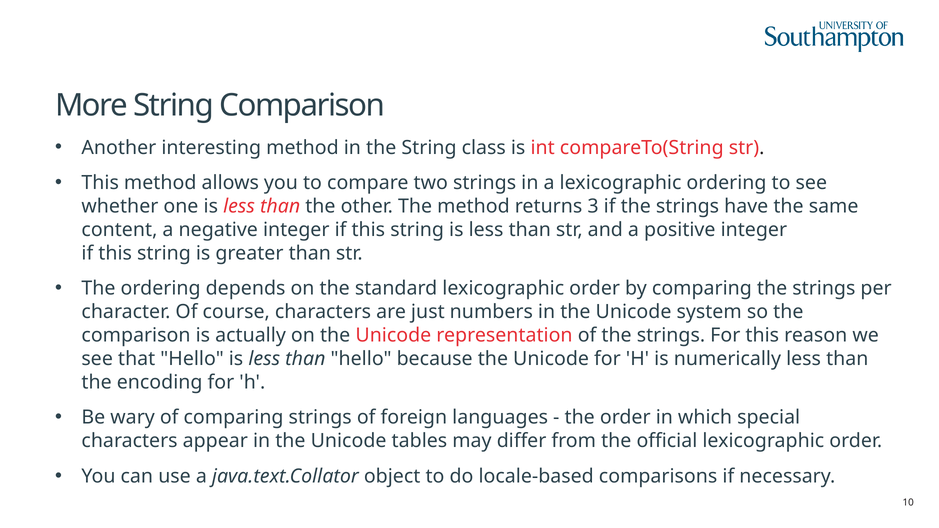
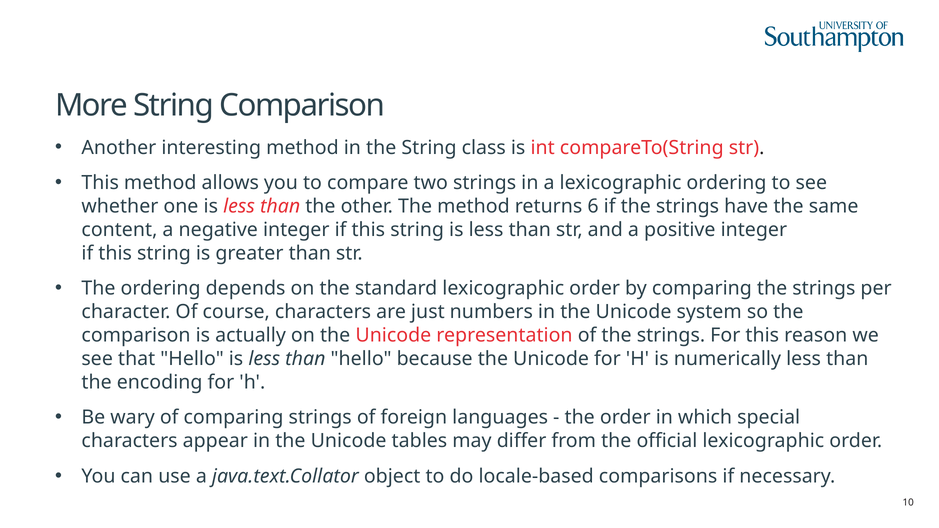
3: 3 -> 6 (593, 206)
